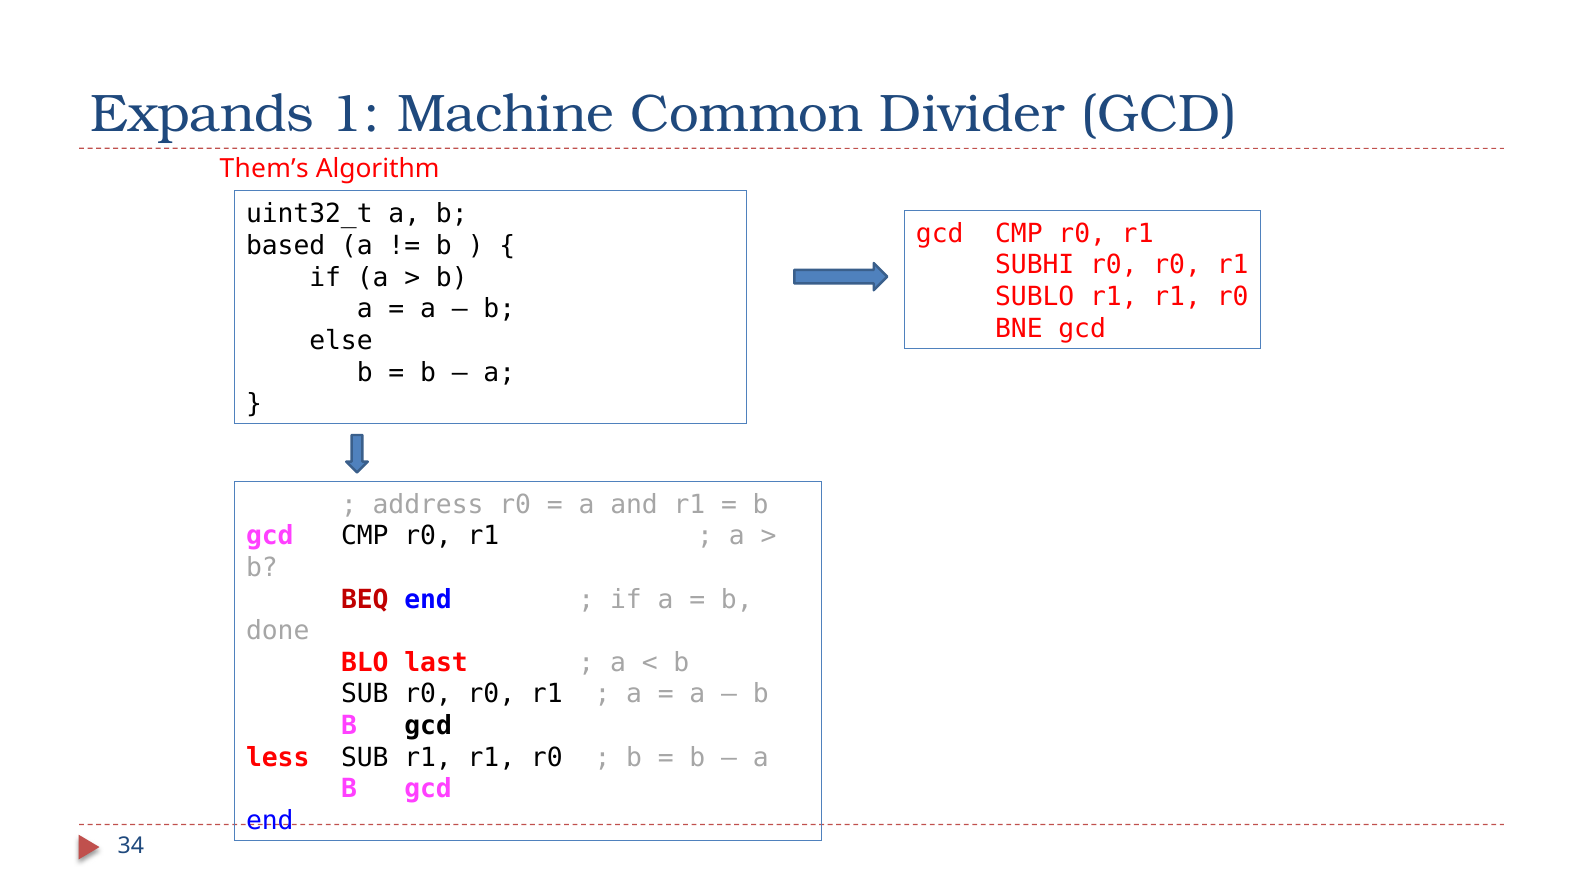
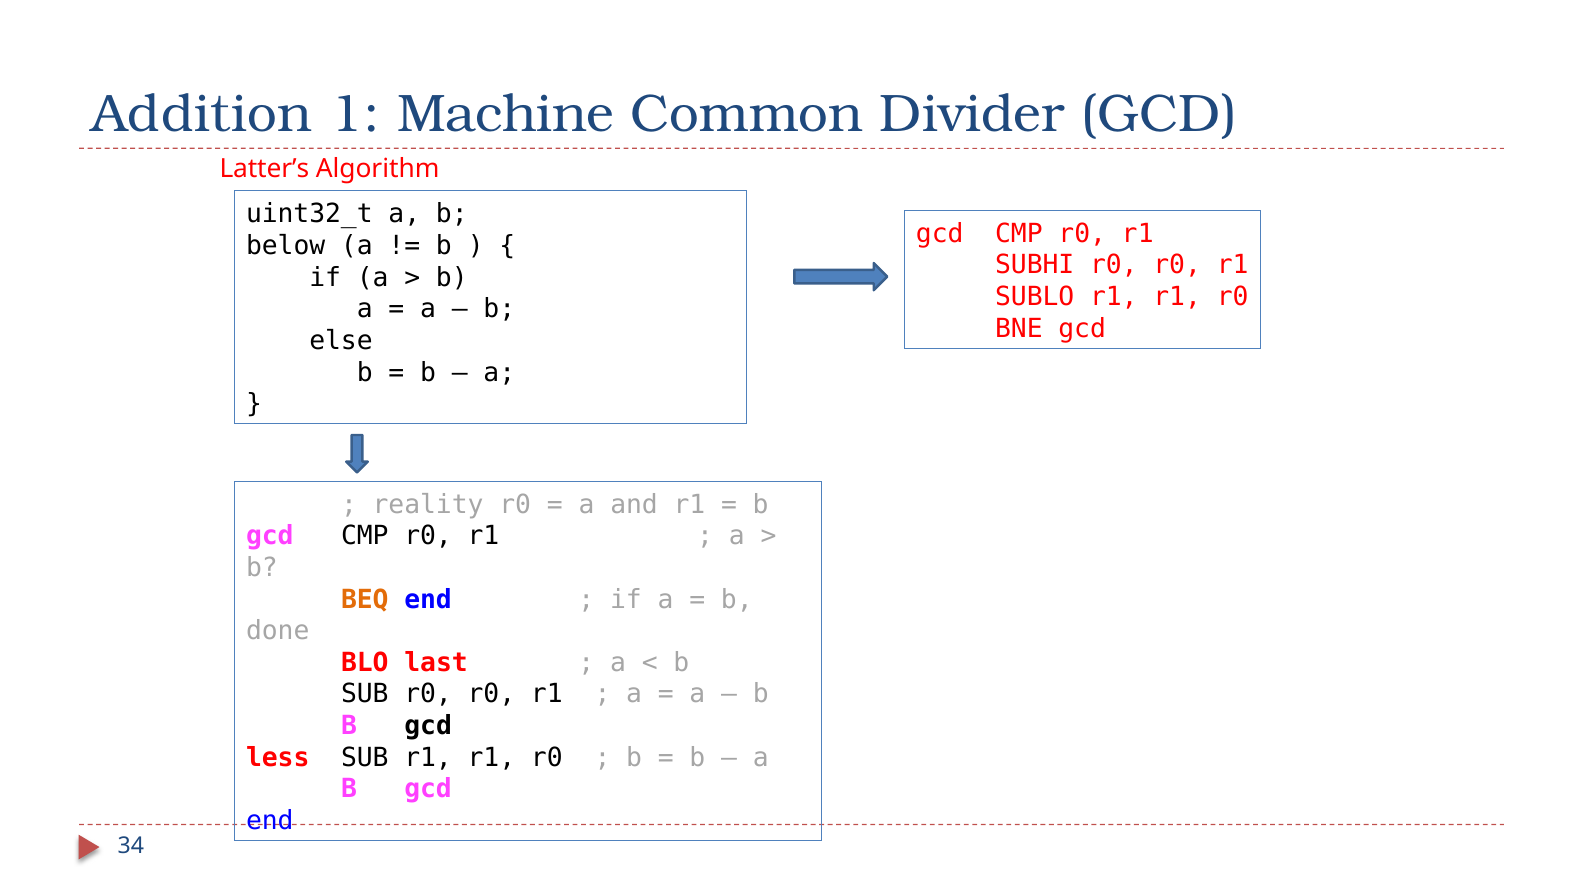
Expands: Expands -> Addition (202, 115)
Them’s: Them’s -> Latter’s (264, 169)
based: based -> below (286, 246)
address: address -> reality (428, 505)
BEQ colour: red -> orange (365, 600)
